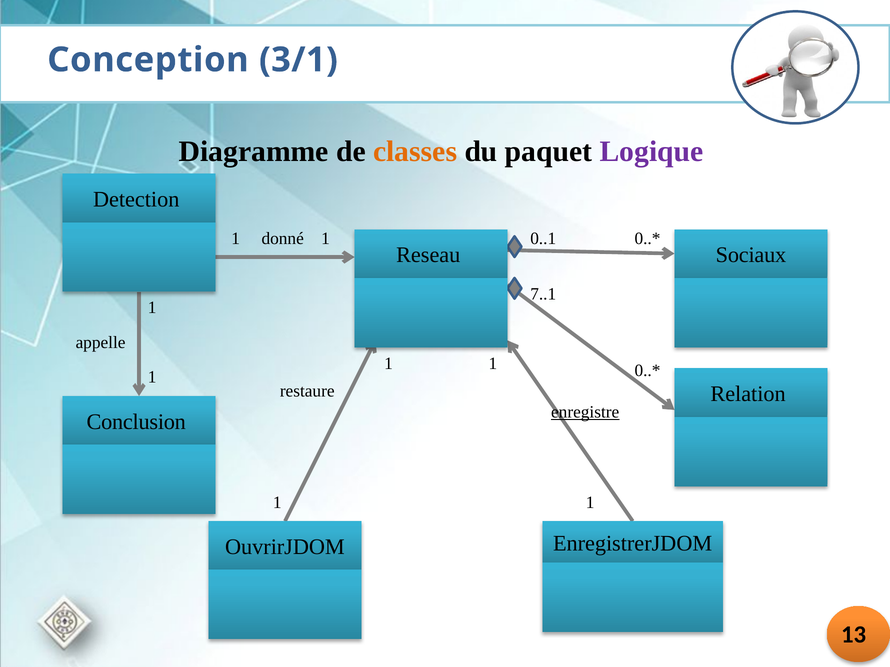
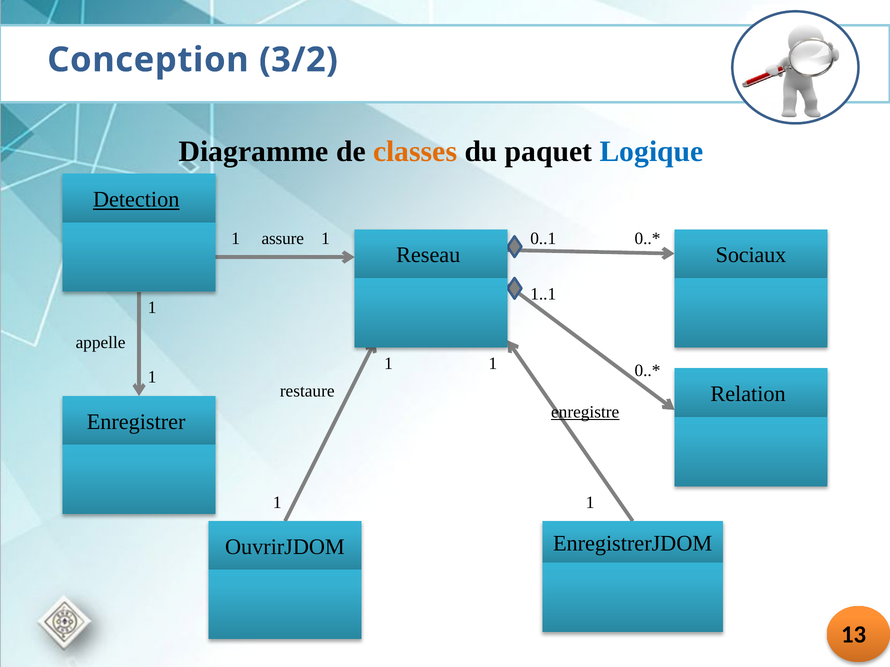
3/1: 3/1 -> 3/2 (298, 60)
Logique colour: purple -> blue (652, 151)
Detection underline: none -> present (136, 200)
donné: donné -> assure (283, 238)
7..1: 7..1 -> 1..1 (543, 294)
Conclusion: Conclusion -> Enregistrer (136, 422)
